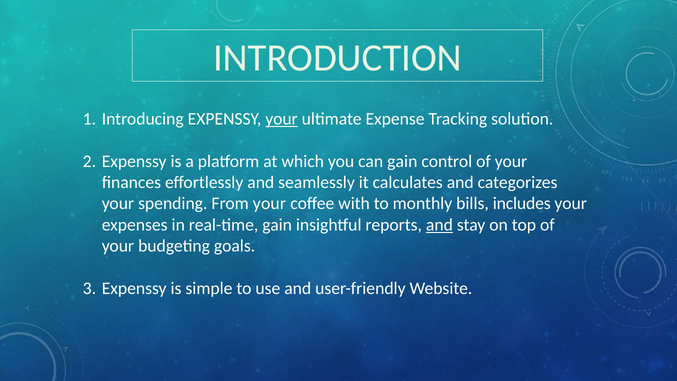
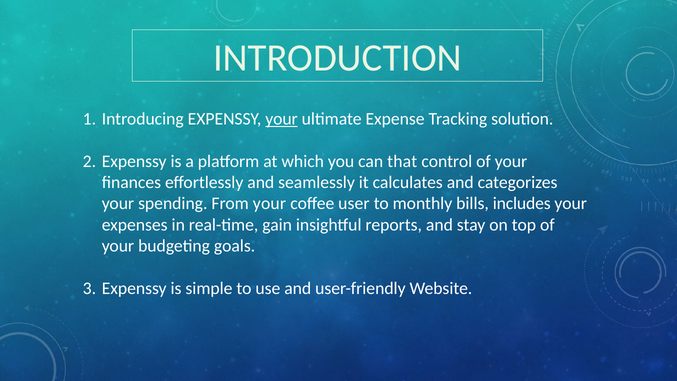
can gain: gain -> that (402, 161)
with: with -> user (354, 204)
and underline: present -> none (439, 225)
